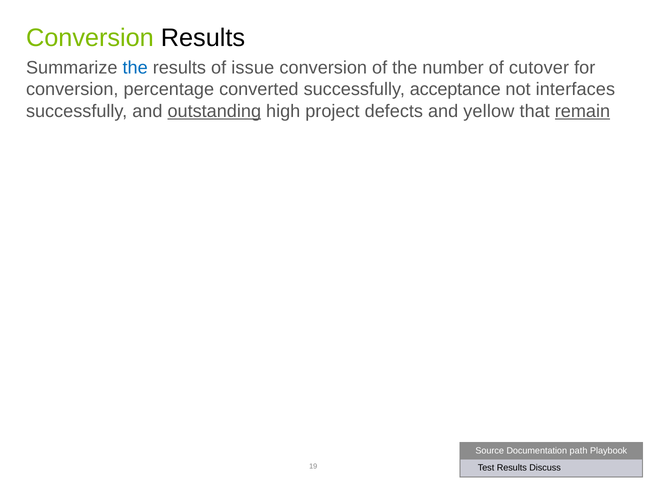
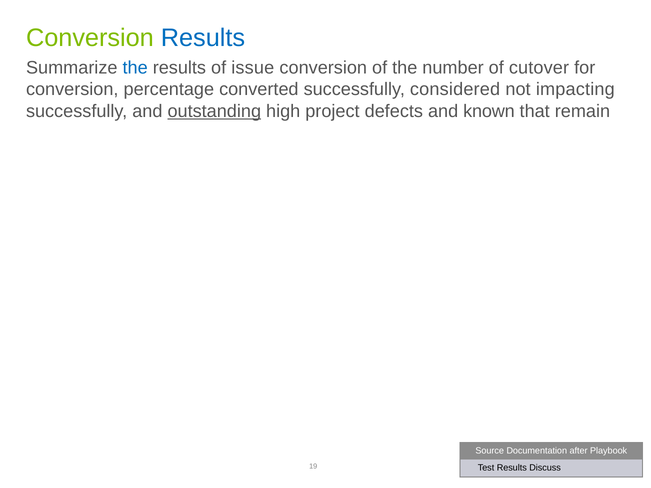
Results colour: black -> blue (203, 38)
acceptance: acceptance -> considered (455, 90)
interfaces: interfaces -> impacting (575, 90)
yellow: yellow -> known (489, 111)
remain underline: present -> none (582, 111)
path: path -> after (579, 451)
